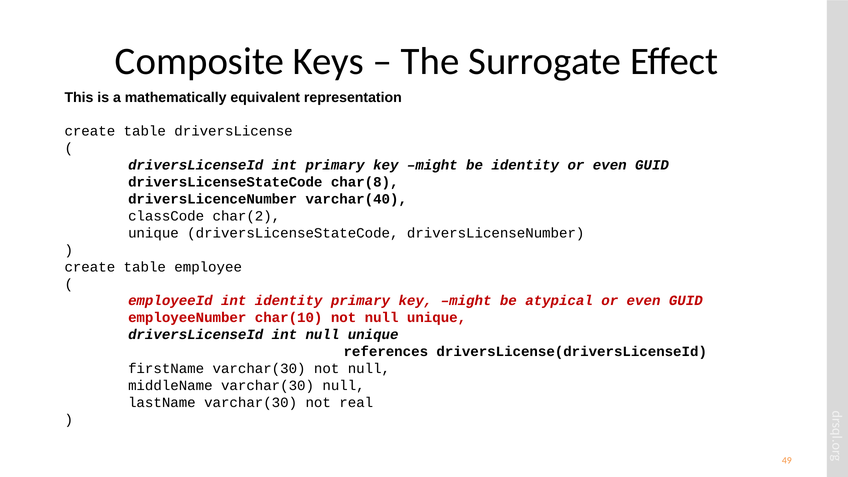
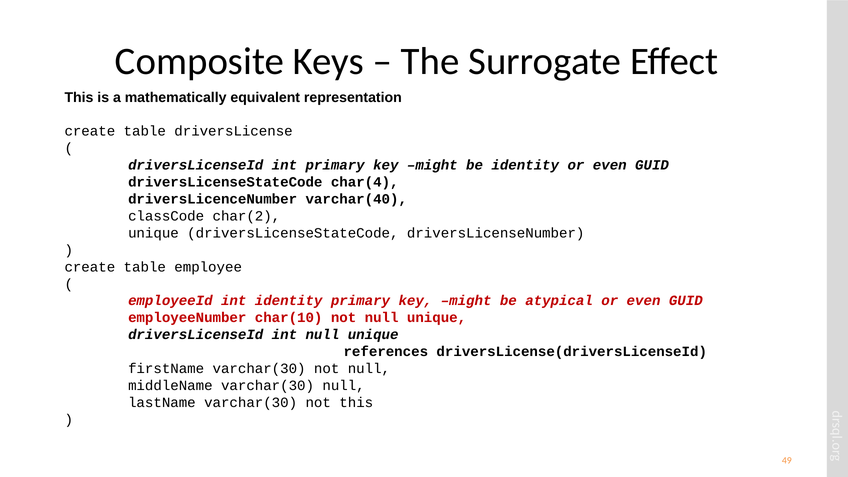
char(8: char(8 -> char(4 (365, 182)
not real: real -> this (356, 403)
